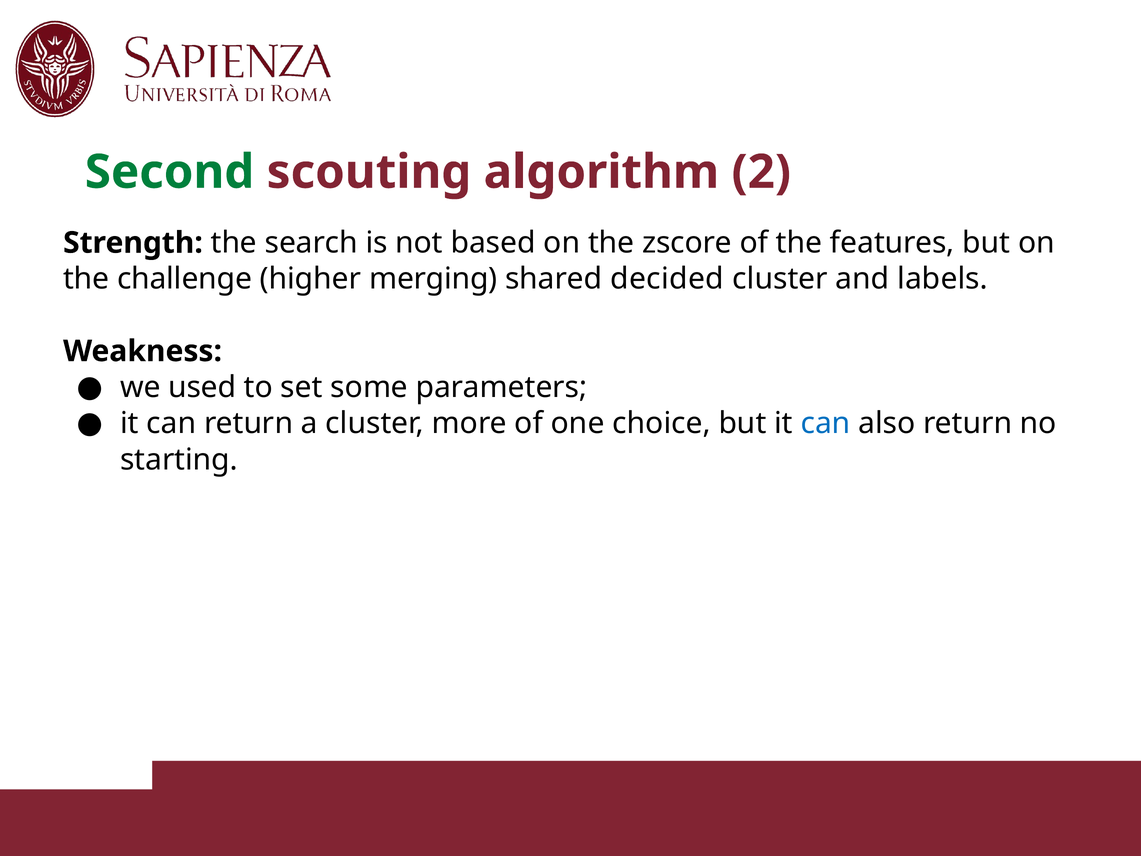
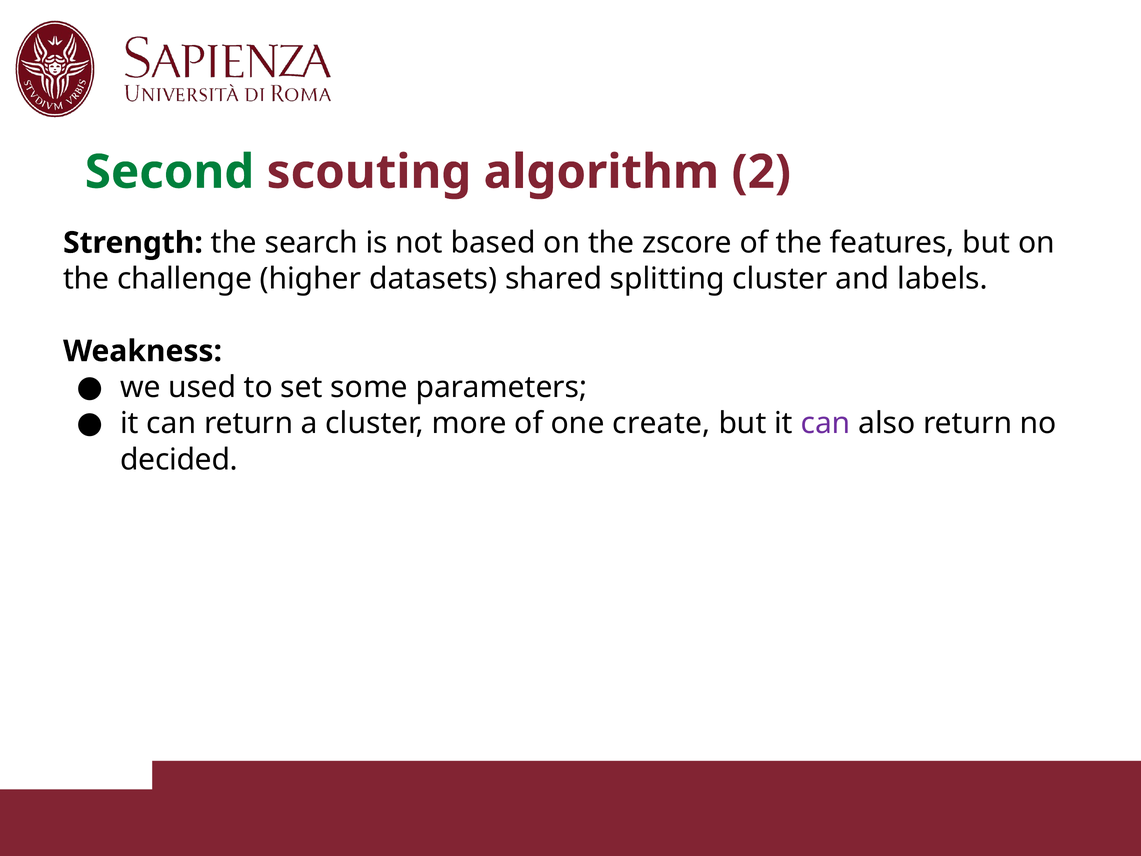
merging: merging -> datasets (433, 279)
decided: decided -> splitting (667, 279)
choice: choice -> create (661, 423)
can colour: blue -> purple (826, 423)
starting: starting -> decided (179, 459)
